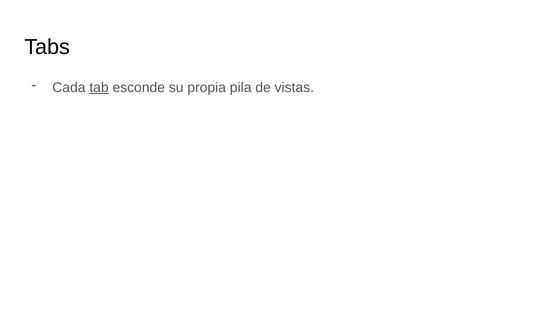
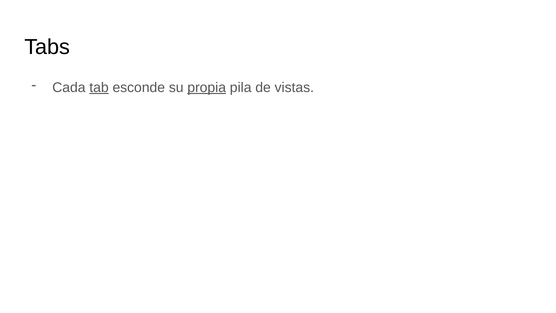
propia underline: none -> present (207, 87)
